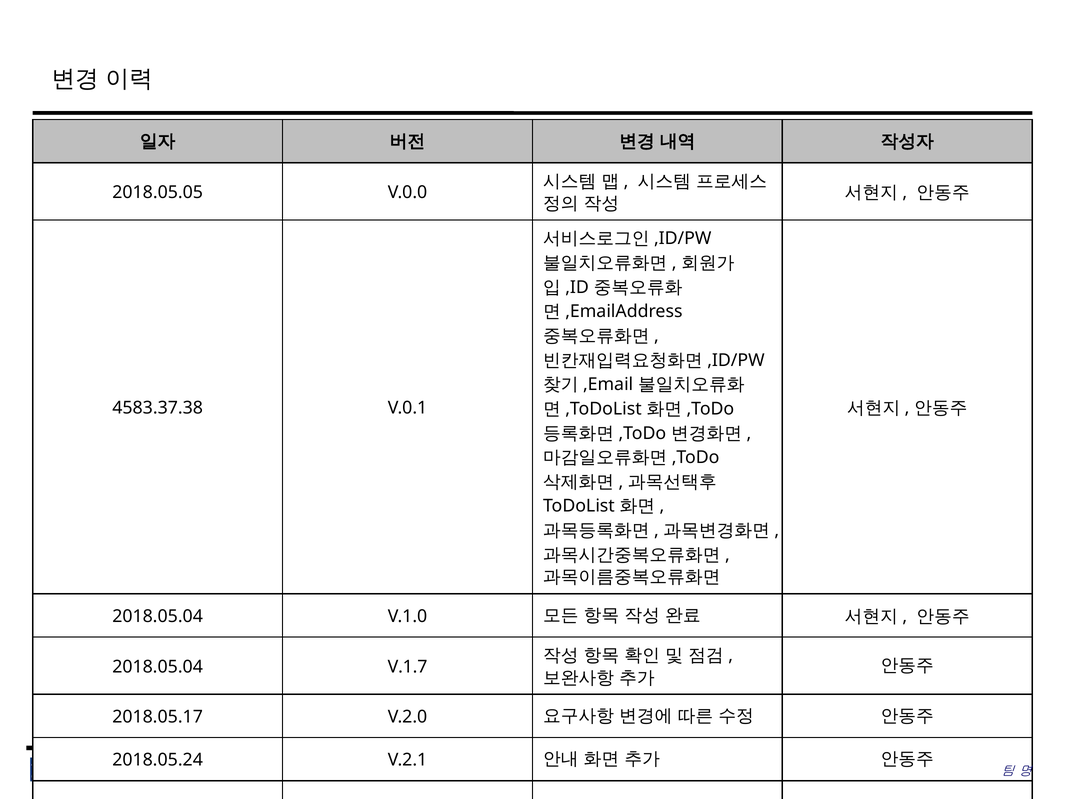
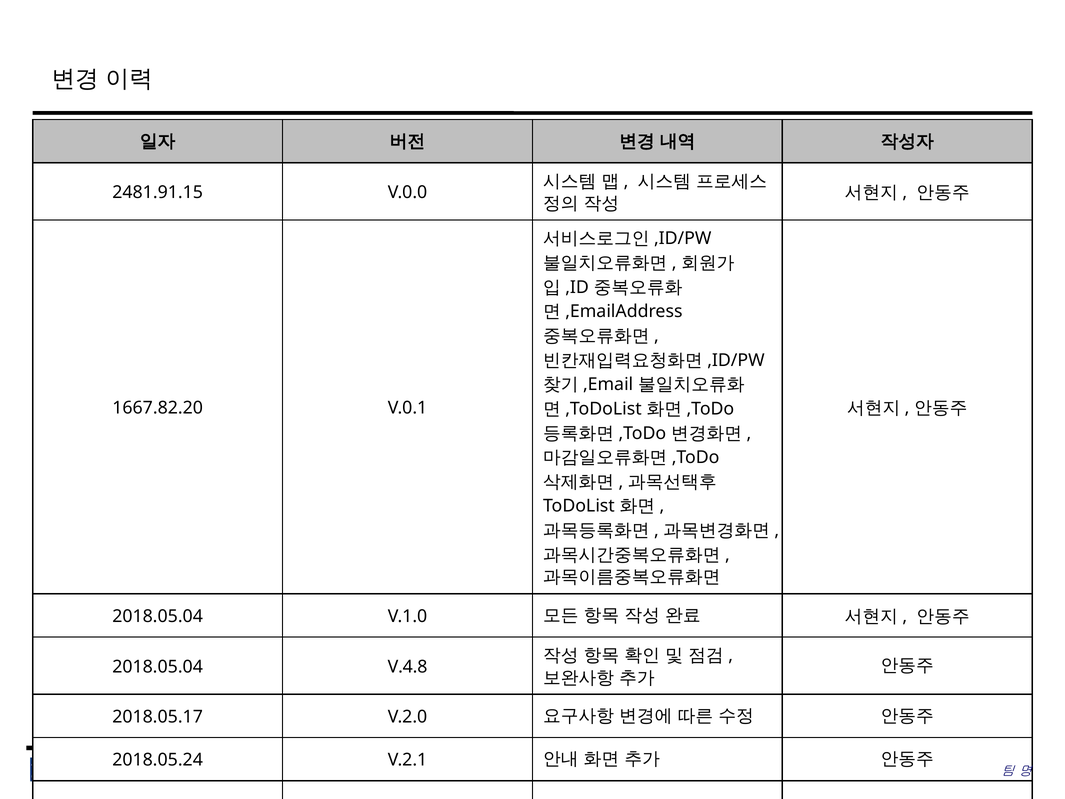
2018.05.05: 2018.05.05 -> 2481.91.15 (158, 192)
4583.37.38: 4583.37.38 -> 1667.82.20 (158, 408)
V.1.7: V.1.7 -> V.4.8 (408, 666)
